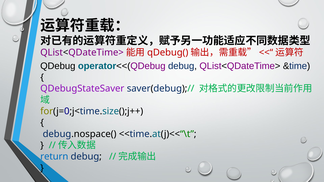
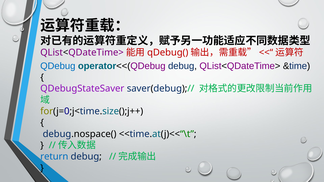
QDebug colour: black -> blue (58, 66)
